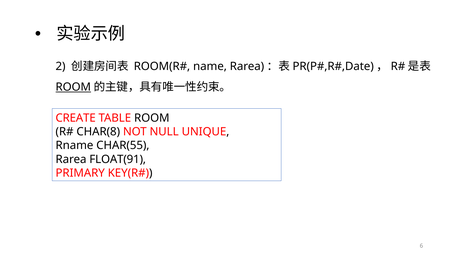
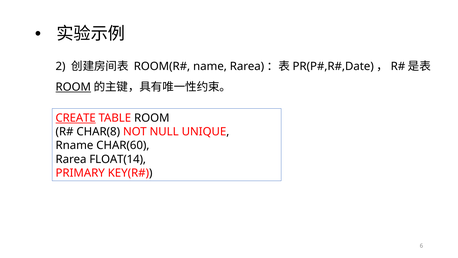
CREATE underline: none -> present (76, 118)
CHAR(55: CHAR(55 -> CHAR(60 (123, 145)
FLOAT(91: FLOAT(91 -> FLOAT(14 (118, 159)
